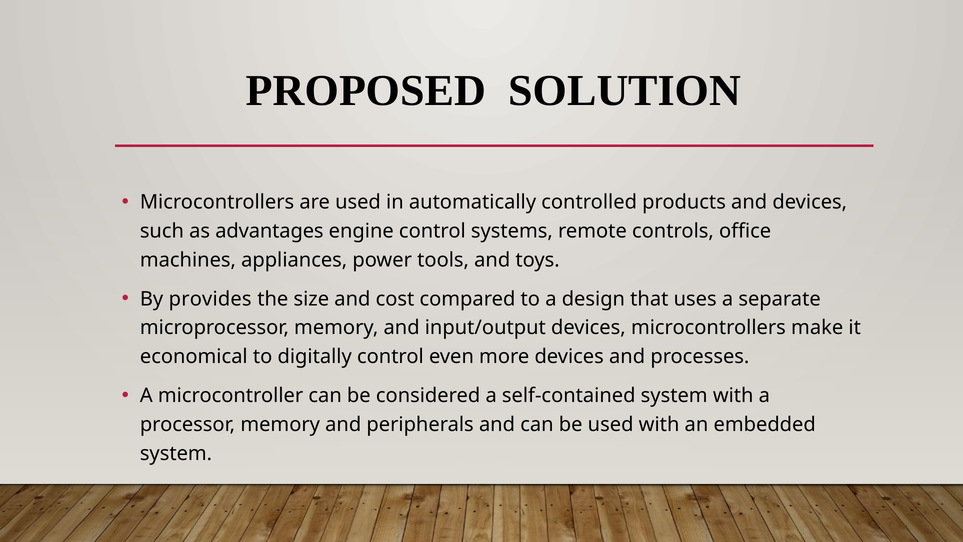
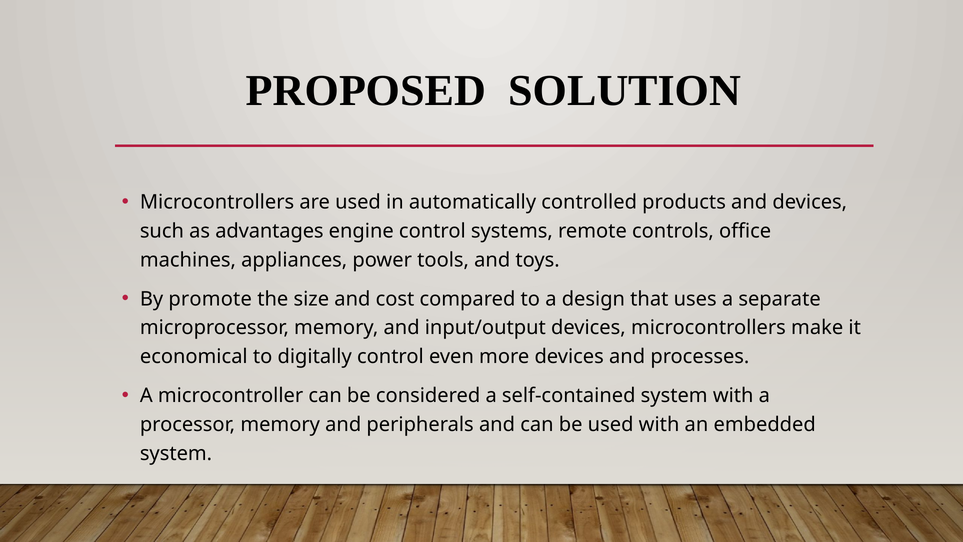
provides: provides -> promote (210, 299)
